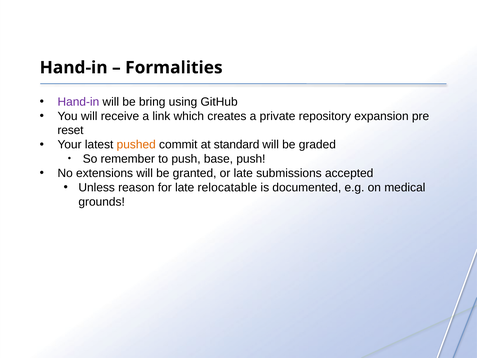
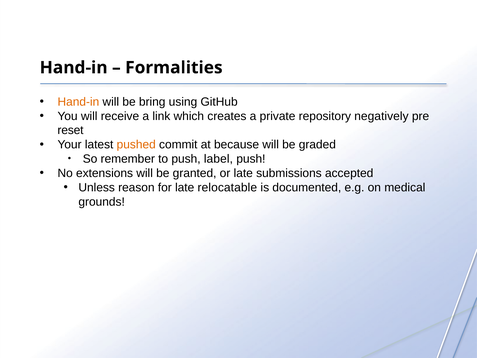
Hand-in colour: purple -> orange (78, 102)
expansion: expansion -> negatively (381, 116)
standard: standard -> because (237, 145)
base: base -> label (218, 159)
